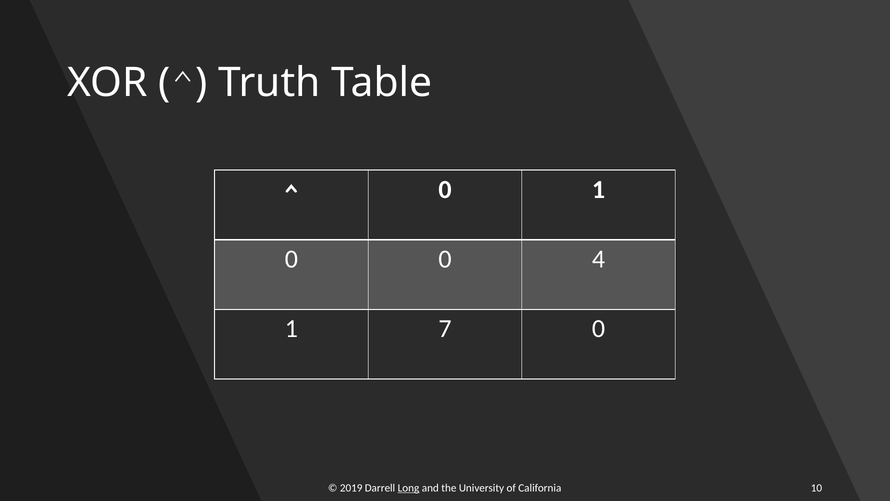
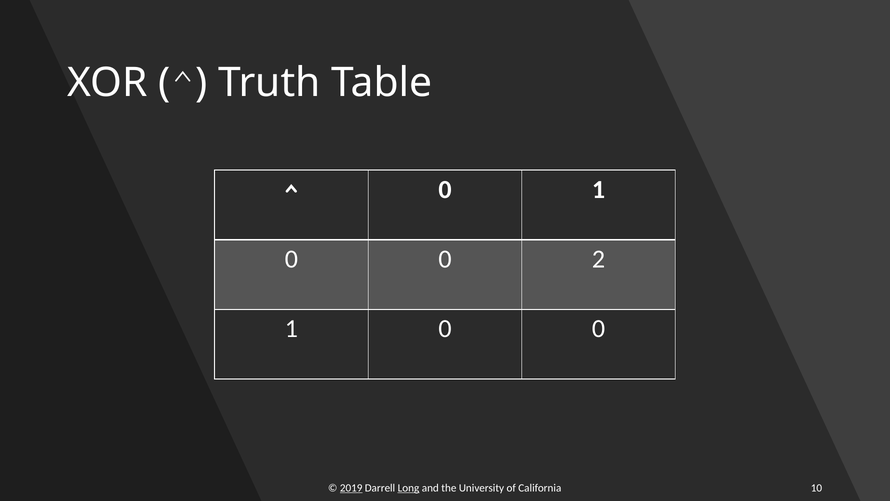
4: 4 -> 2 (599, 259)
7: 7 -> 0 (445, 329)
2019 underline: none -> present (351, 488)
